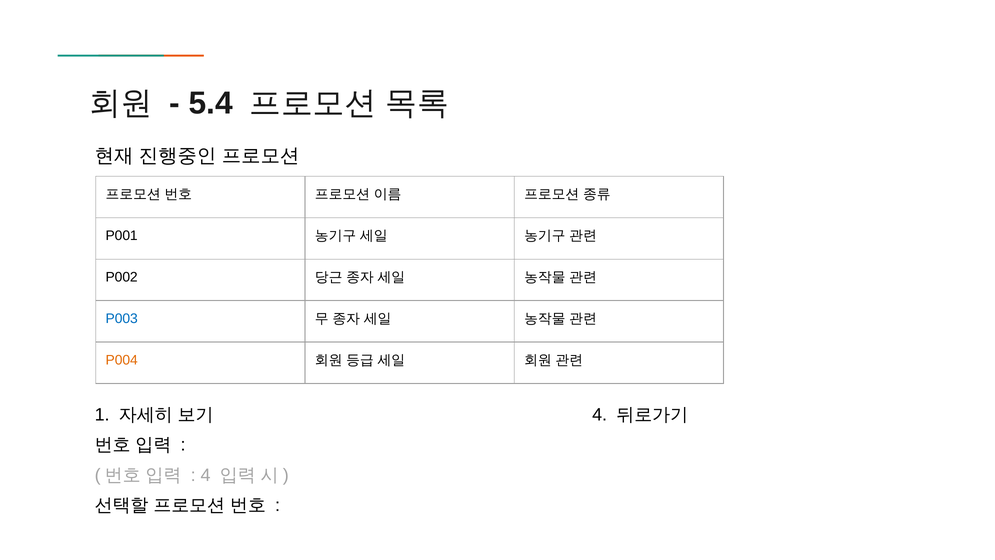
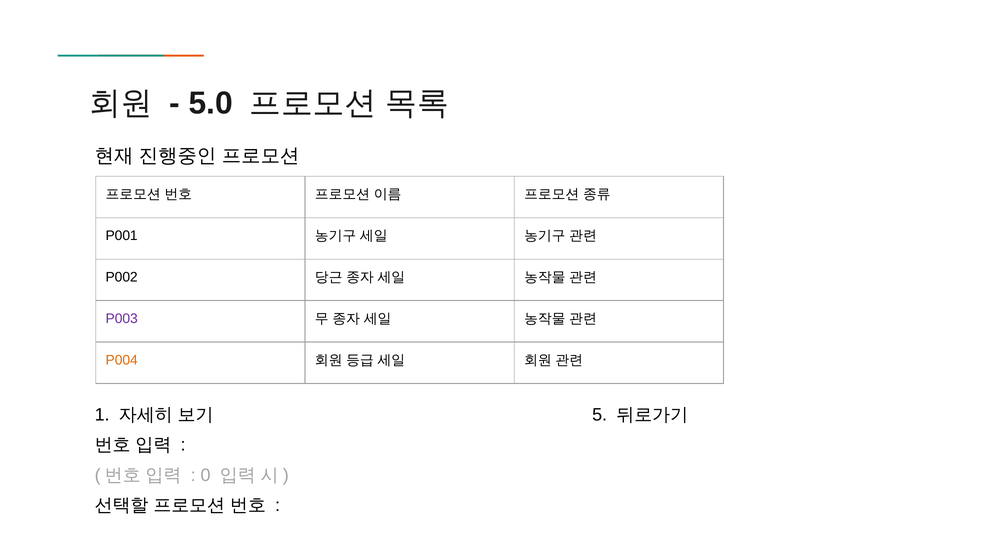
5.4: 5.4 -> 5.0 (211, 103)
P003 colour: blue -> purple (122, 318)
4: 4 -> 5 (600, 414)
4: 4 -> 0 (206, 475)
